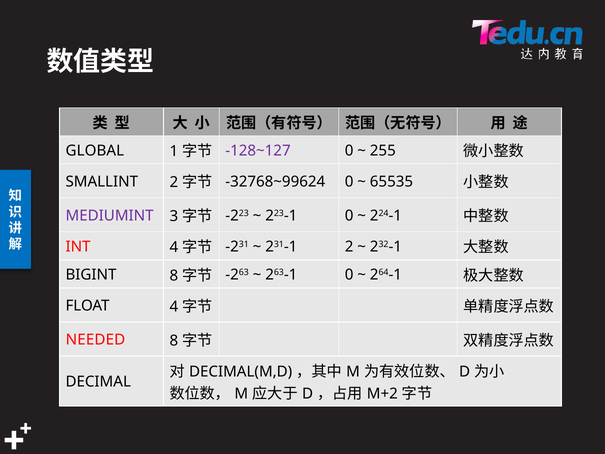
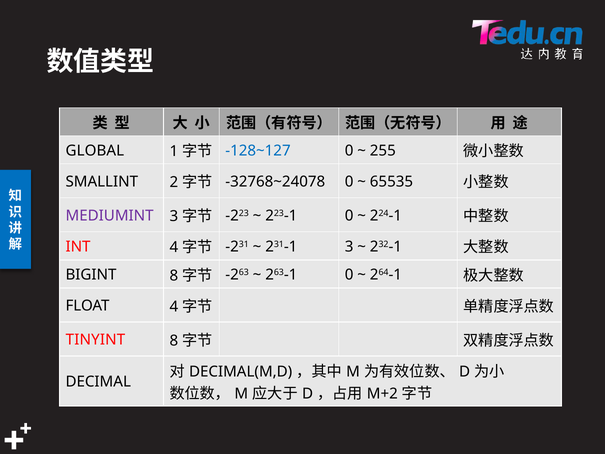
-128~127 colour: purple -> blue (258, 151)
-32768~99624: -32768~99624 -> -32768~24078 (275, 182)
231-1 2: 2 -> 3 (349, 247)
NEEDED: NEEDED -> TINYINT (95, 340)
